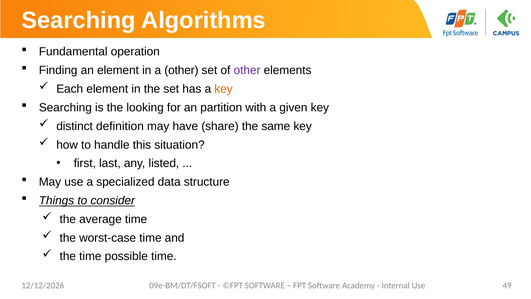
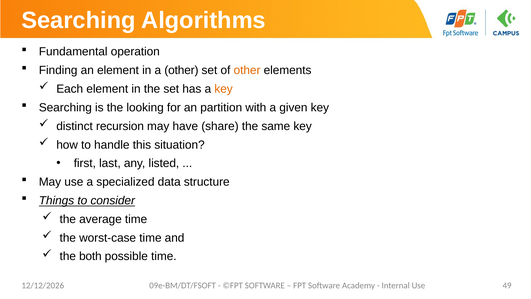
other colour: purple -> orange (247, 70)
definition: definition -> recursion (120, 126)
the time: time -> both (90, 256)
